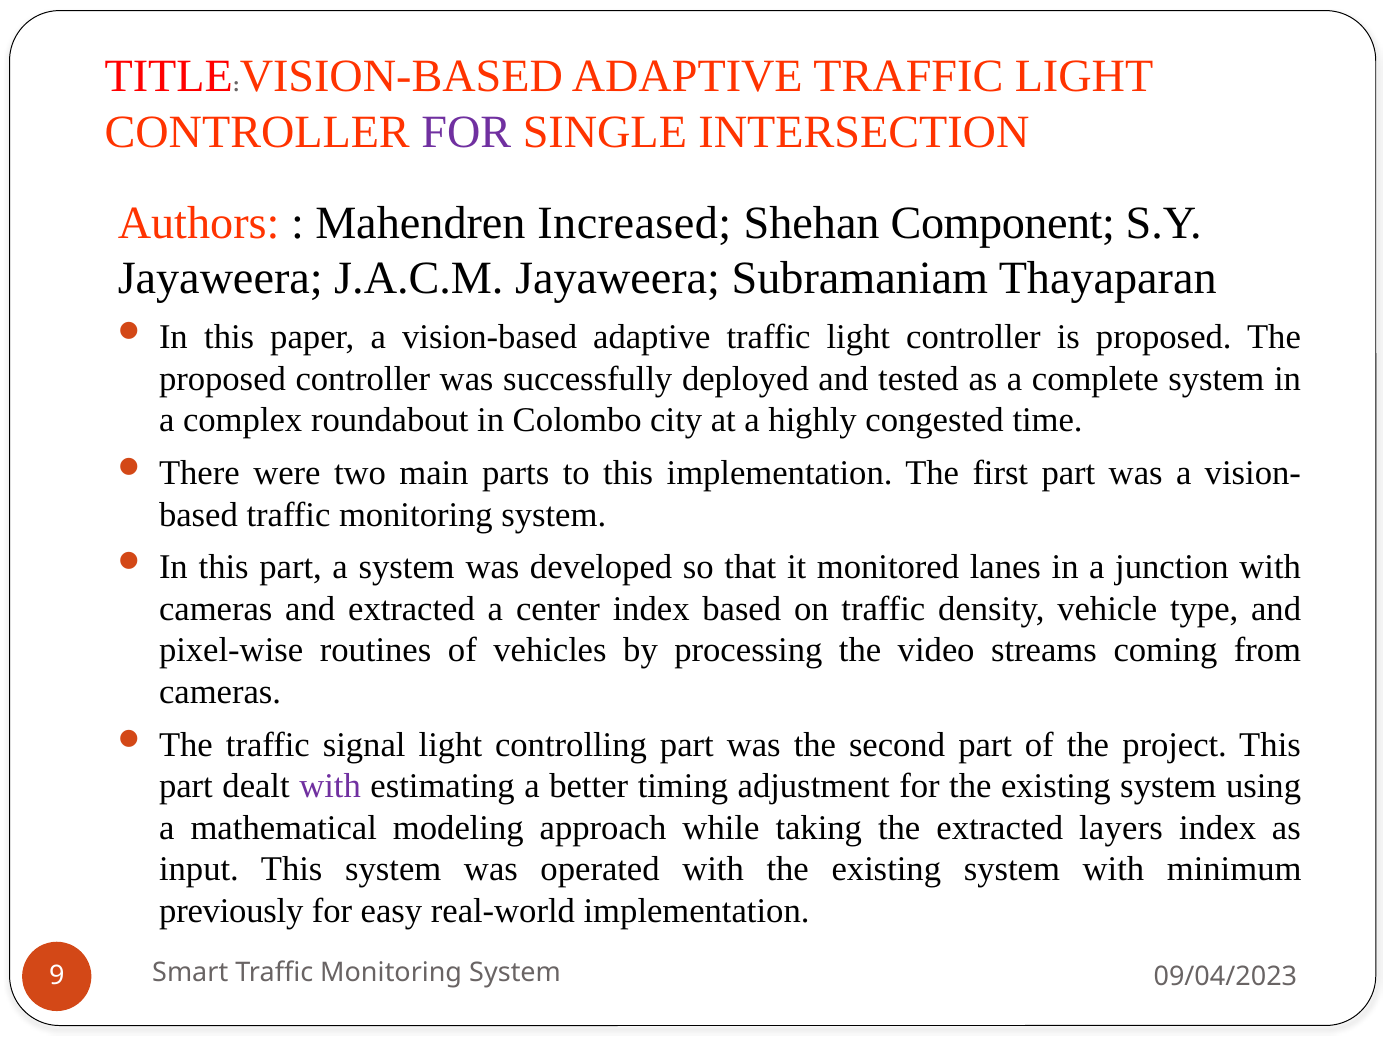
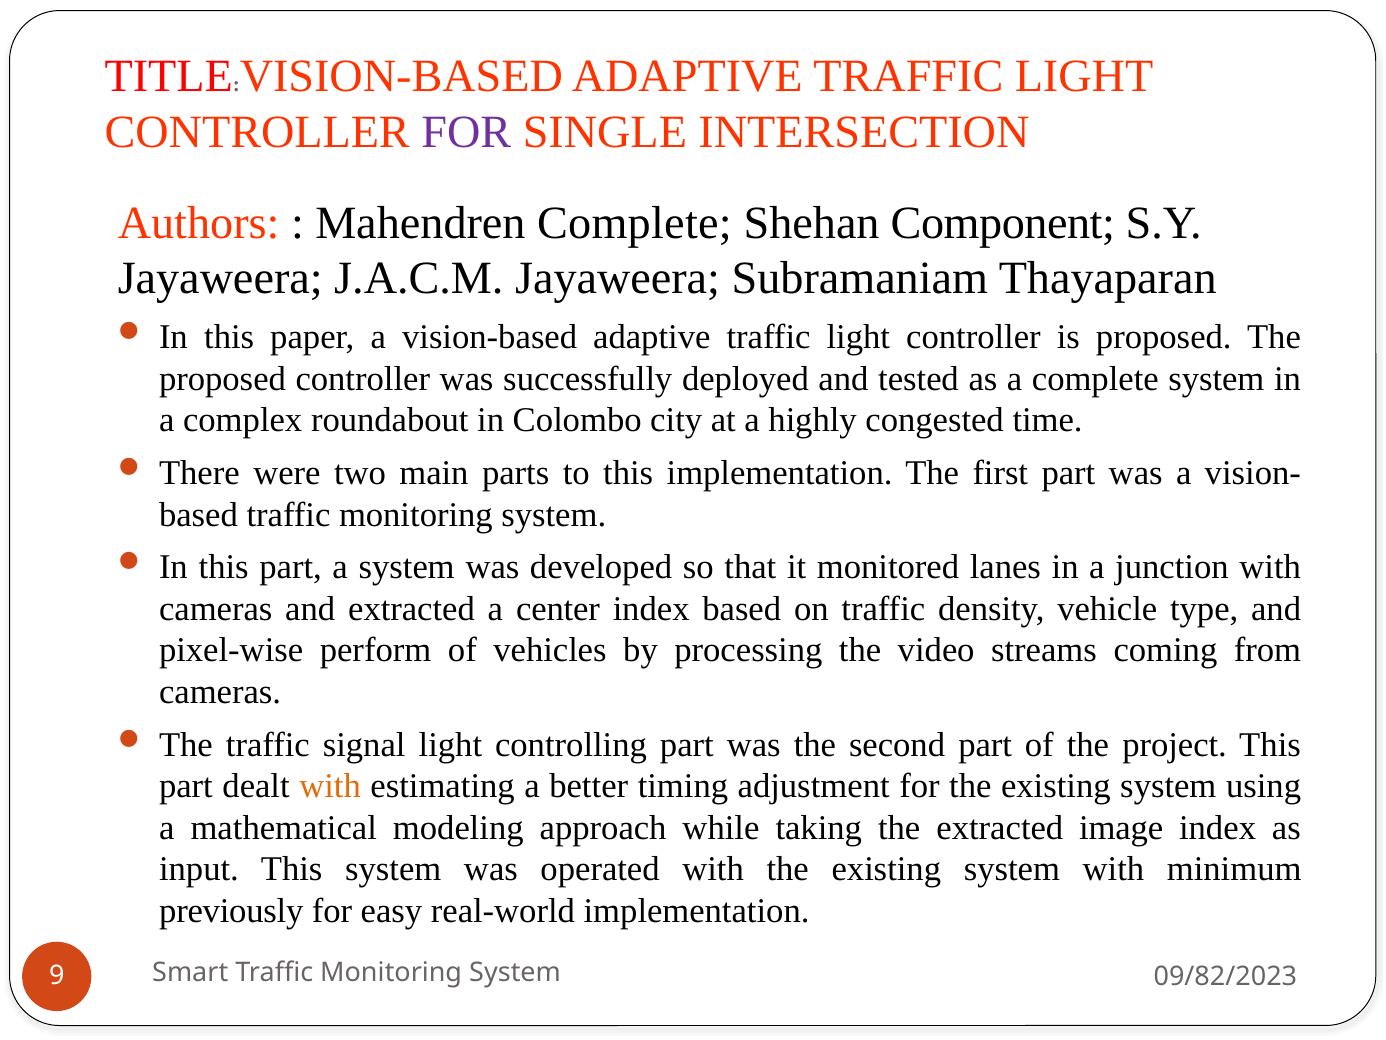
Mahendren Increased: Increased -> Complete (634, 223)
routines: routines -> perform (376, 650)
with colour: purple -> orange (330, 786)
layers: layers -> image (1121, 828)
09/04/2023: 09/04/2023 -> 09/82/2023 (1225, 976)
